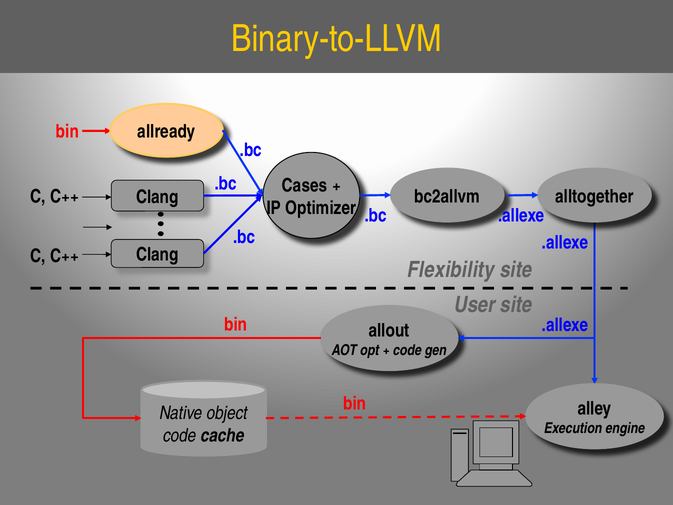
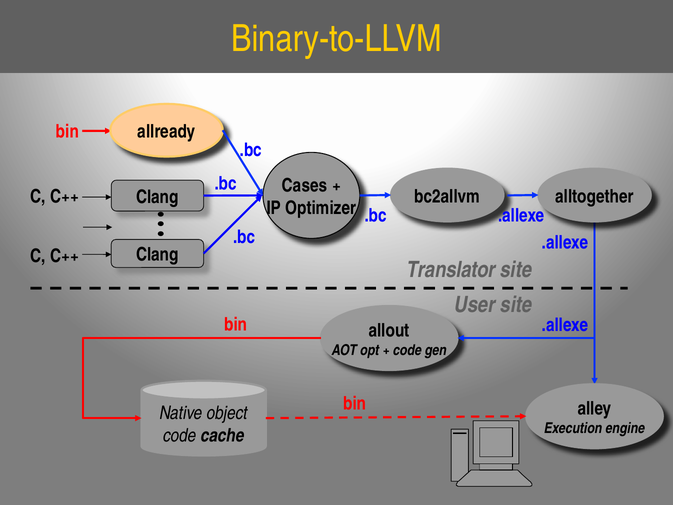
Flexibility: Flexibility -> Translator (451, 270)
